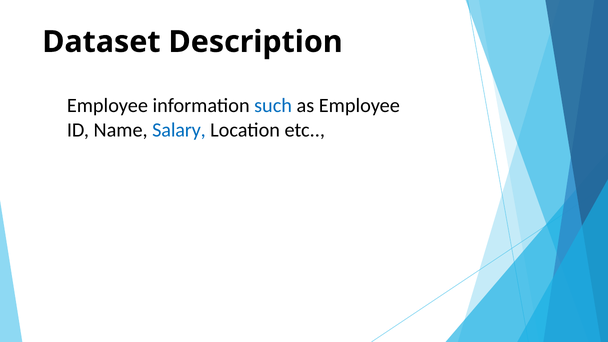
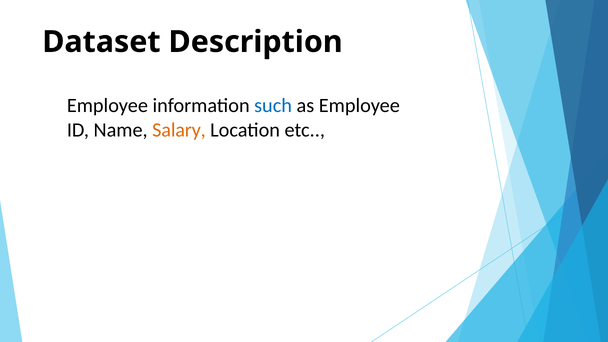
Salary colour: blue -> orange (179, 130)
